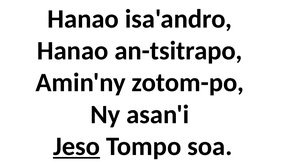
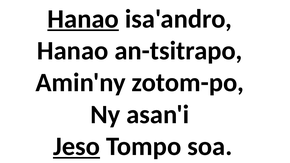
Hanao underline: none -> present (83, 19)
